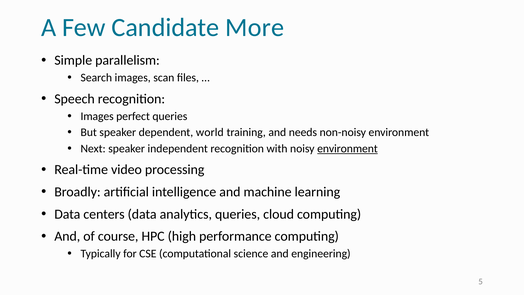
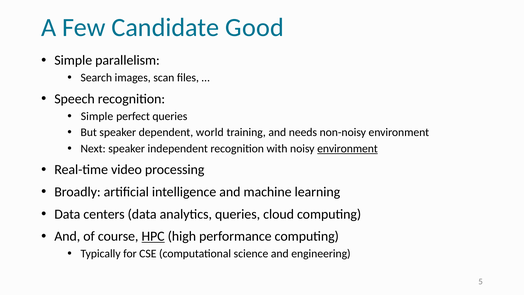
More: More -> Good (255, 28)
Images: Images -> Simple (97, 116)
HPC underline: none -> present (153, 236)
